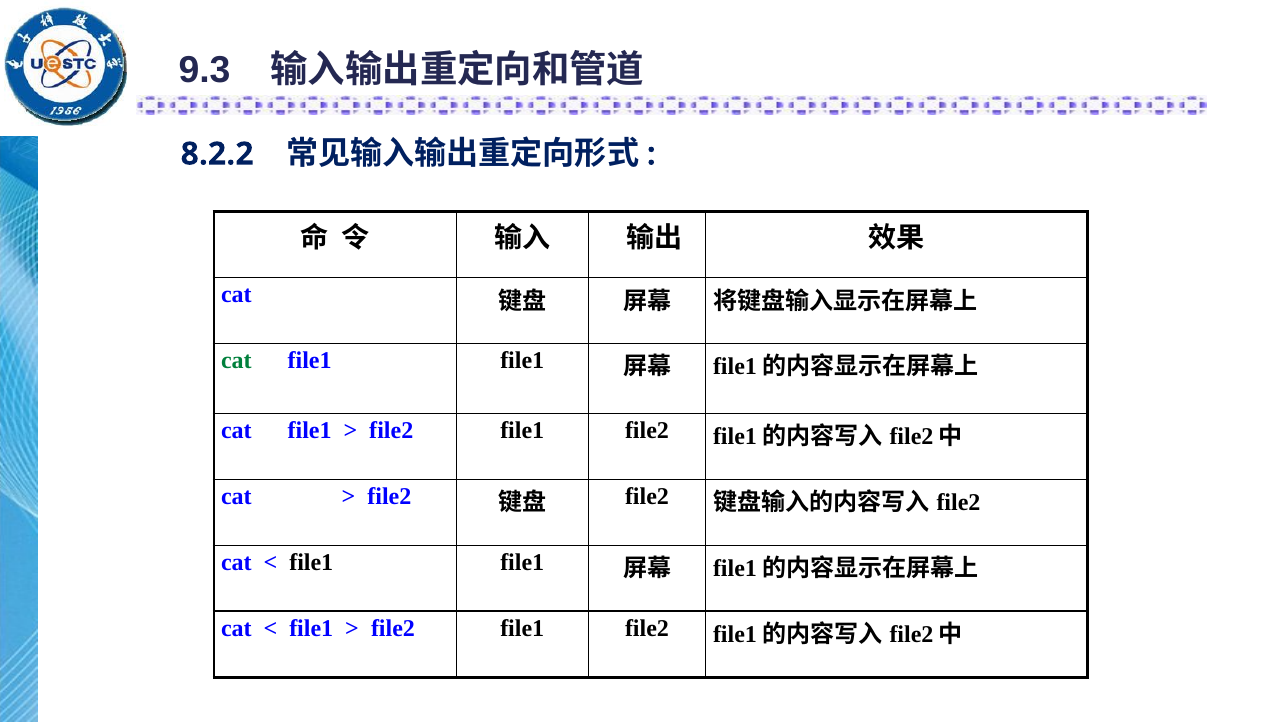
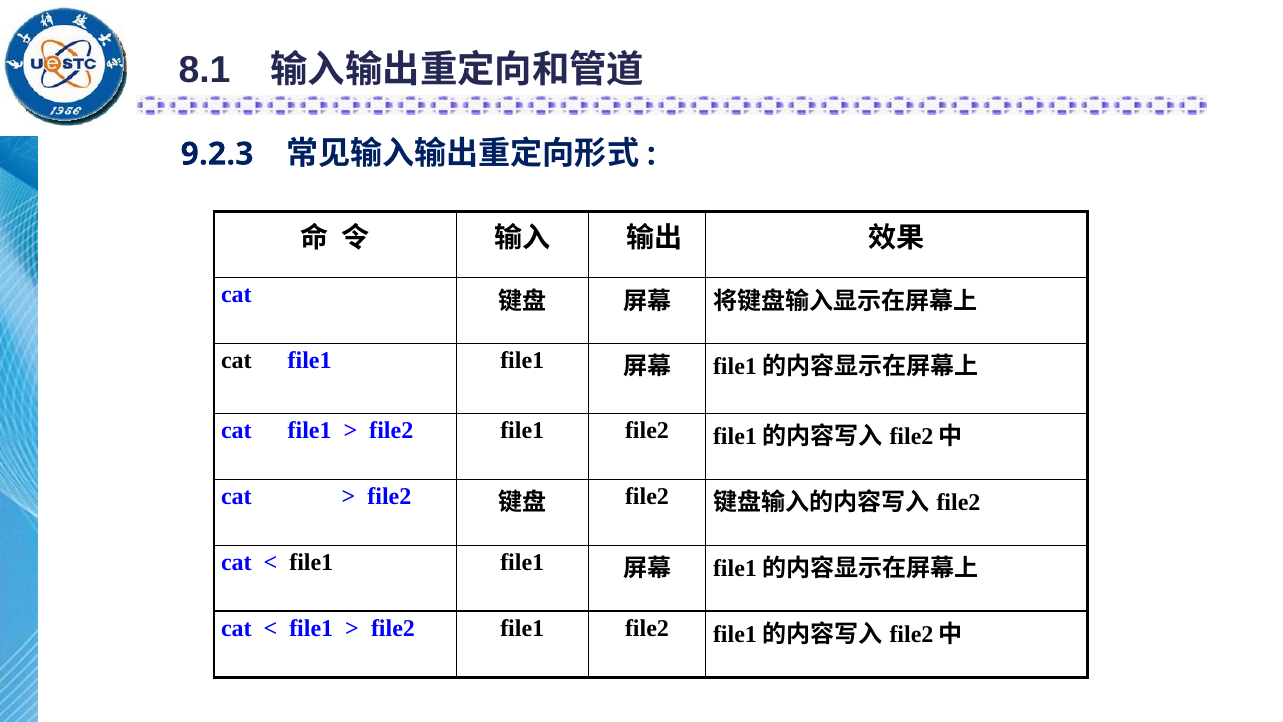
9.3: 9.3 -> 8.1 (205, 70)
8.2.2: 8.2.2 -> 9.2.3 (217, 154)
cat colour: green -> black (236, 360)
